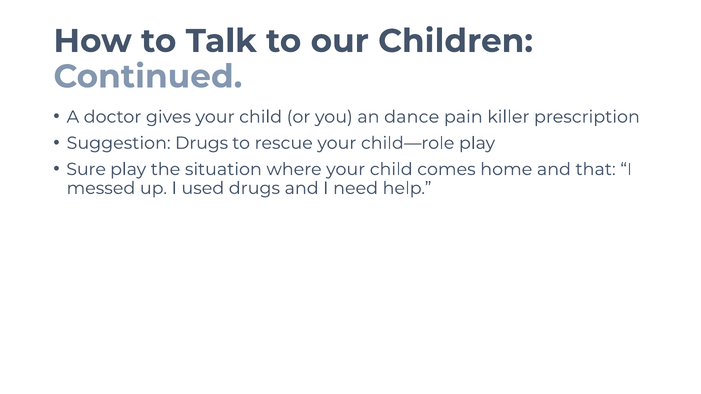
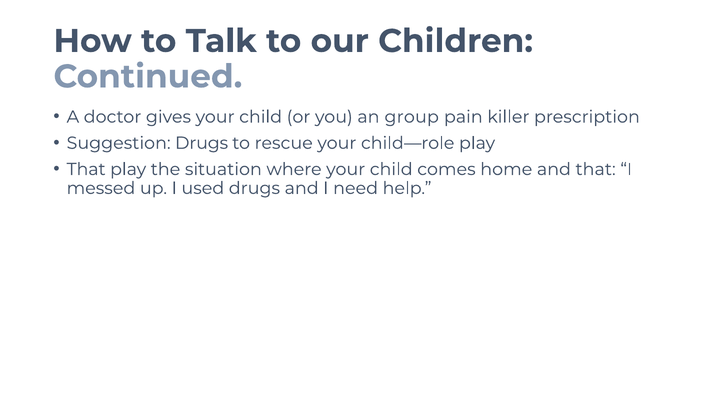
dance: dance -> group (412, 117)
Sure: Sure -> That (86, 169)
